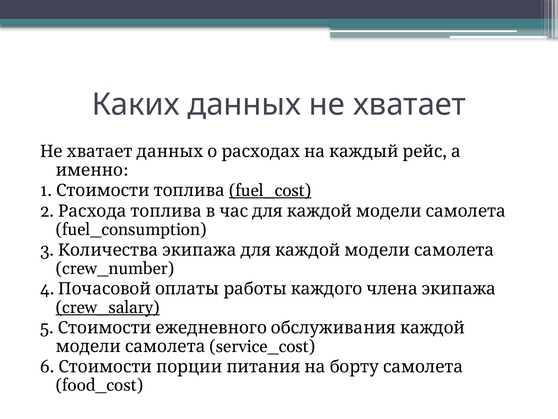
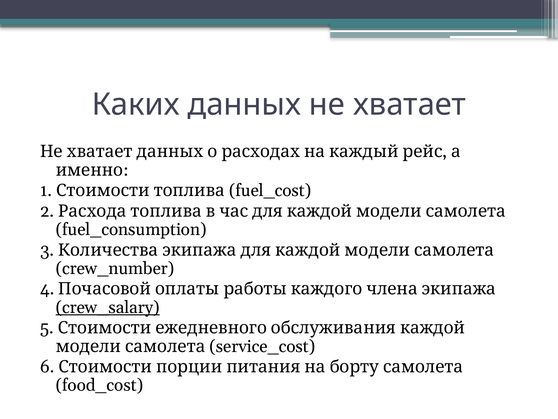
fuel_cost underline: present -> none (270, 190)
